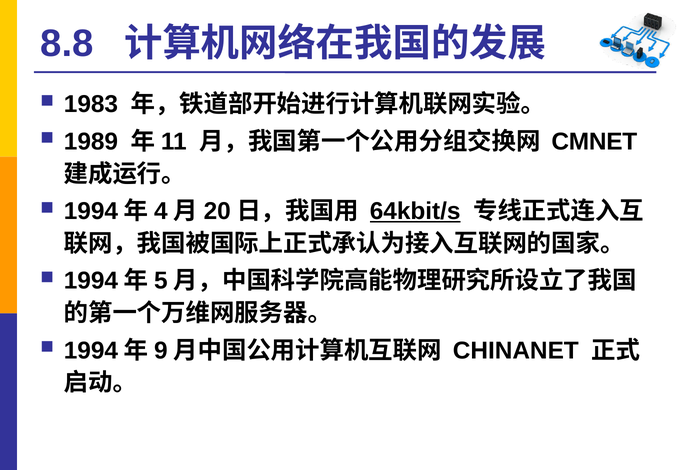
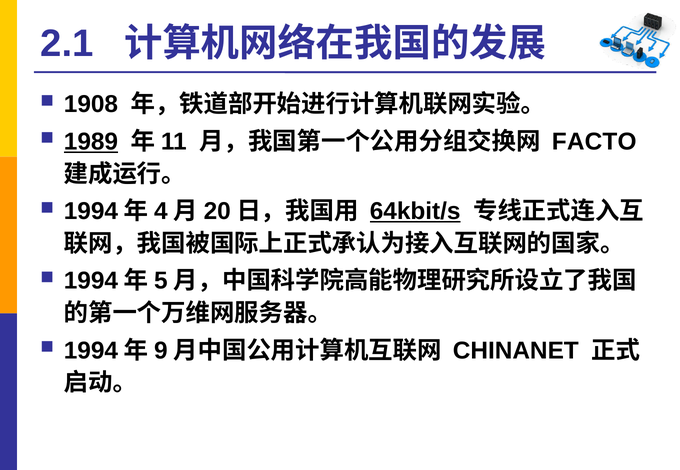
8.8: 8.8 -> 2.1 (67, 44)
1983: 1983 -> 1908 (91, 105)
1989 underline: none -> present (91, 142)
CMNET: CMNET -> FACTO (594, 142)
